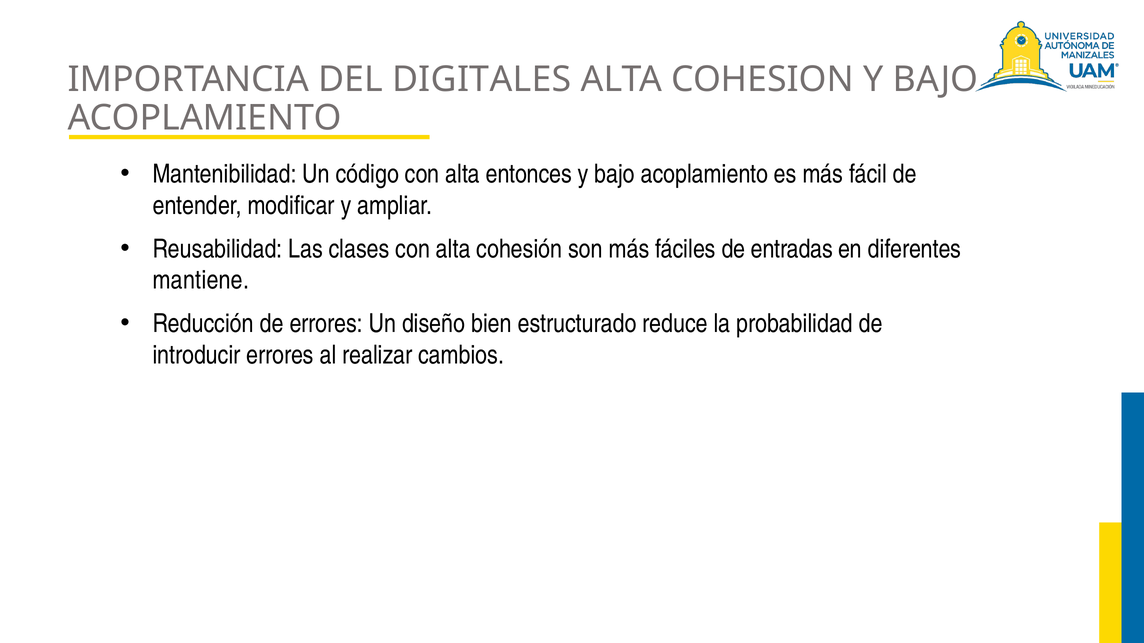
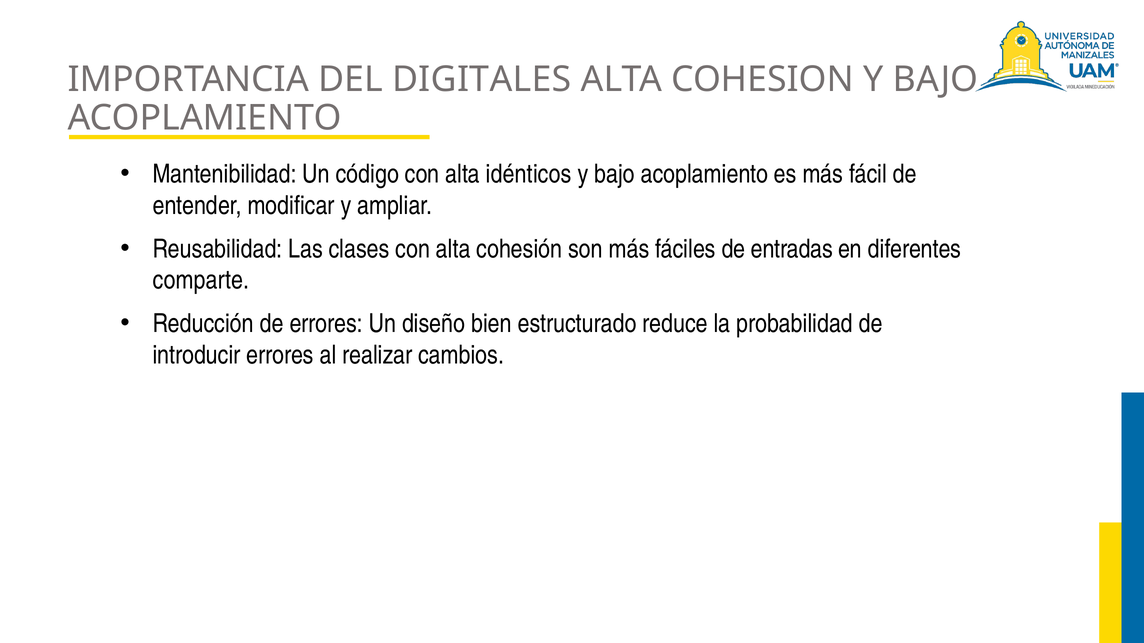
entonces: entonces -> idénticos (529, 174)
mantiene: mantiene -> comparte (201, 281)
